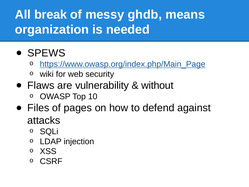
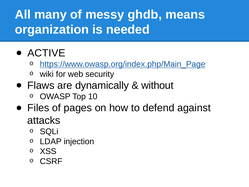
break: break -> many (51, 15)
SPEWS: SPEWS -> ACTIVE (46, 53)
vulnerability: vulnerability -> dynamically (102, 85)
